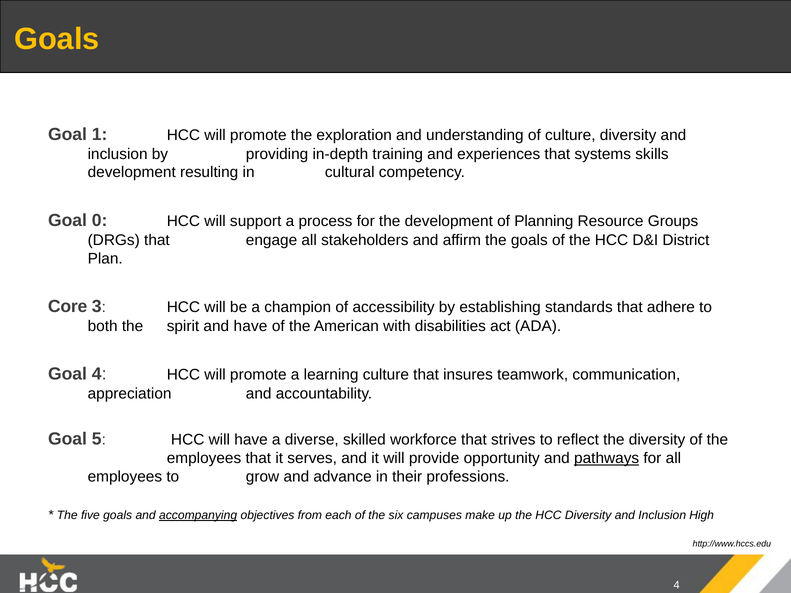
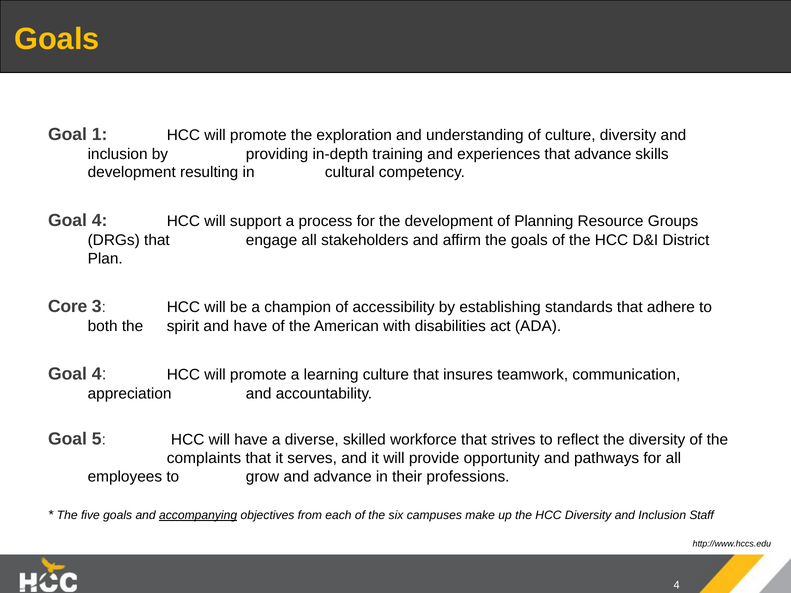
that systems: systems -> advance (603, 154)
0: 0 -> 4 (100, 221)
employees: employees -> complaints (204, 459)
pathways underline: present -> none (607, 459)
High: High -> Staff (702, 515)
